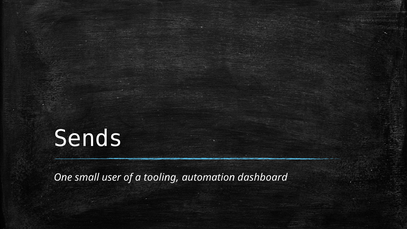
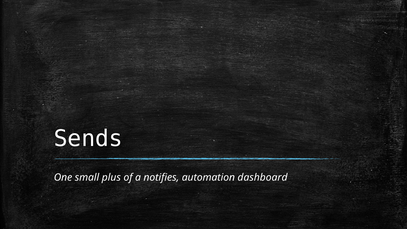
user: user -> plus (111, 177)
tooling: tooling -> notifies (161, 177)
